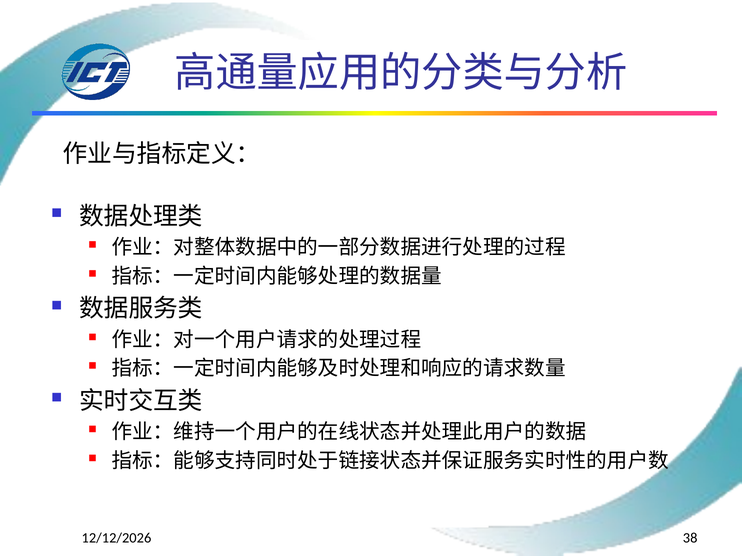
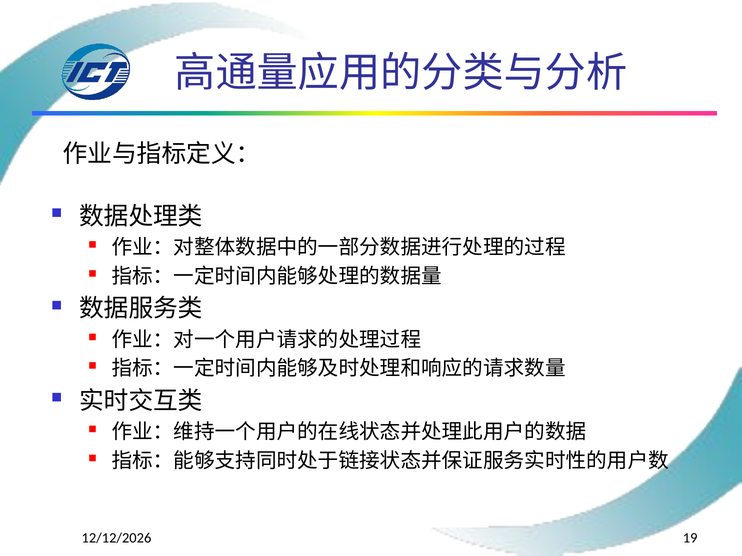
38: 38 -> 19 (690, 539)
